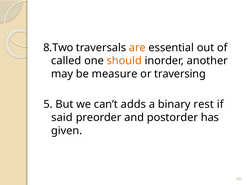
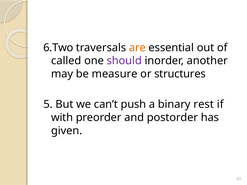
8.Two: 8.Two -> 6.Two (58, 48)
should colour: orange -> purple (124, 61)
traversing: traversing -> structures (180, 74)
adds: adds -> push (133, 105)
said: said -> with (62, 118)
